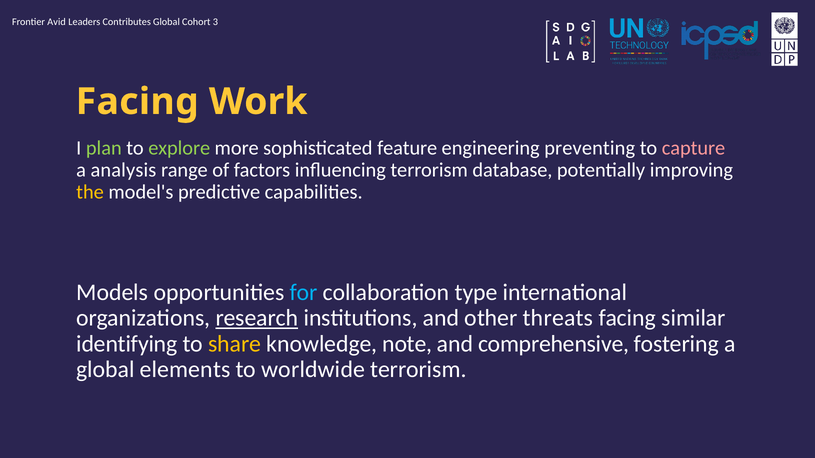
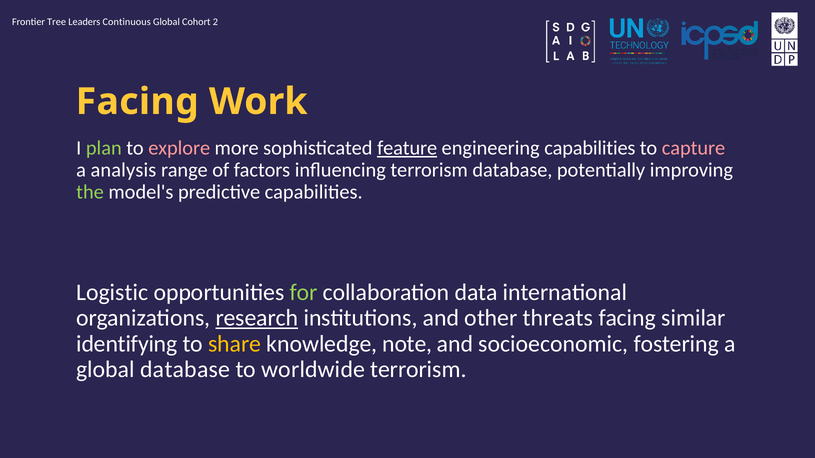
Avid: Avid -> Tree (57, 22)
Contributes: Contributes -> Continuous (127, 22)
3: 3 -> 2 (215, 22)
explore colour: light green -> pink (179, 148)
feature underline: none -> present (407, 148)
engineering preventing: preventing -> capabilities (590, 148)
the colour: yellow -> light green (90, 192)
Models: Models -> Logistic (112, 293)
for colour: light blue -> light green (304, 293)
type: type -> data (476, 293)
comprehensive: comprehensive -> socioeconomic (553, 344)
global elements: elements -> database (185, 370)
